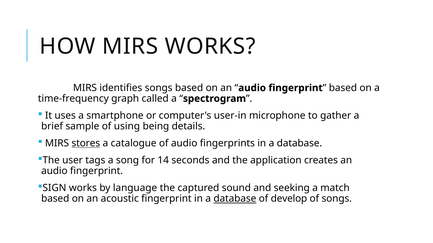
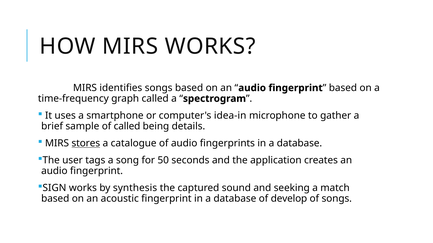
user-in: user-in -> idea-in (230, 116)
of using: using -> called (127, 127)
14: 14 -> 50 (163, 161)
language: language -> synthesis (135, 188)
database underline: present -> none (235, 199)
